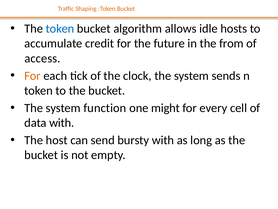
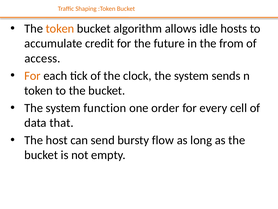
token colour: blue -> orange (60, 29)
might: might -> order (165, 108)
data with: with -> that (62, 123)
bursty with: with -> flow (163, 140)
